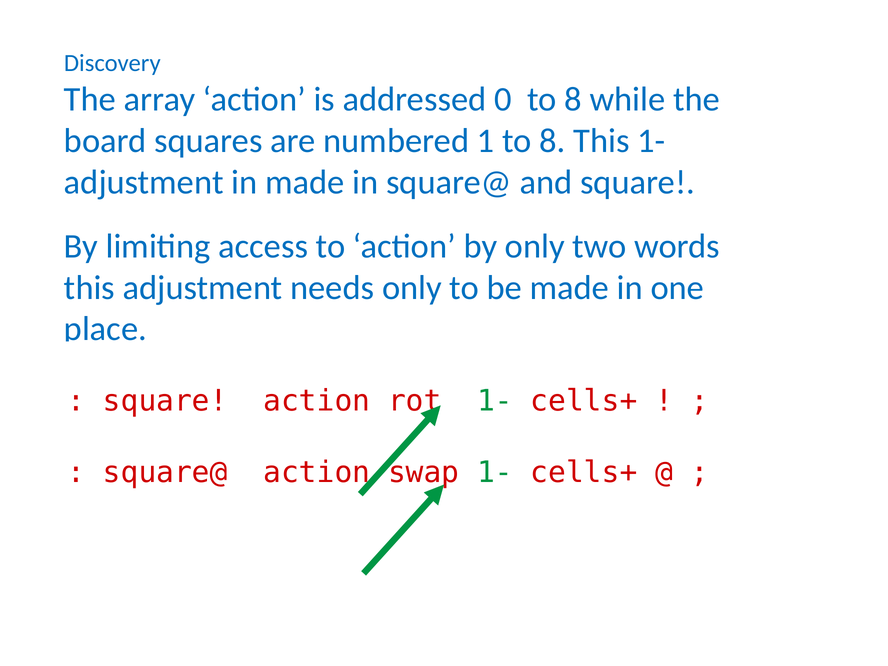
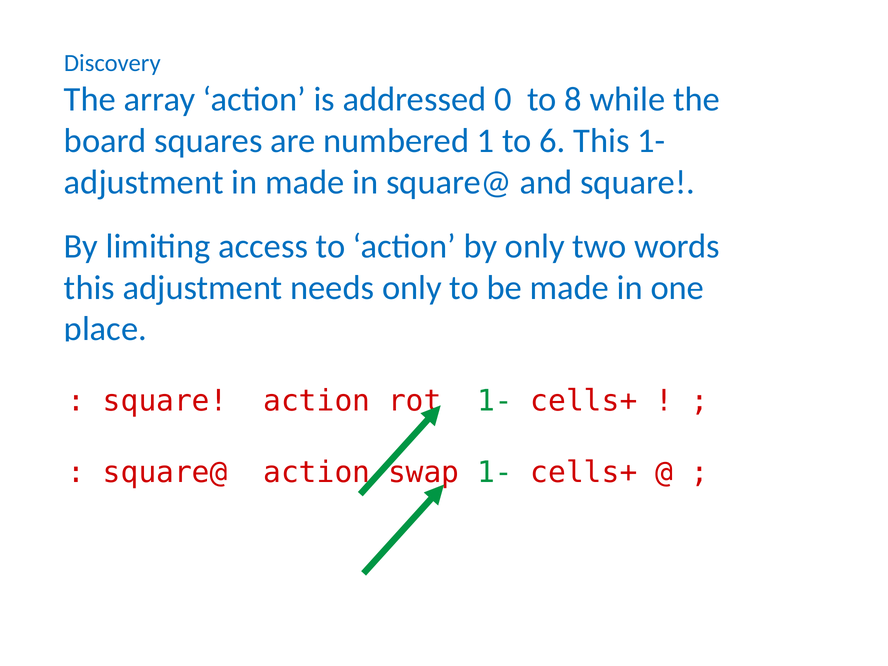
1 to 8: 8 -> 6 (552, 141)
